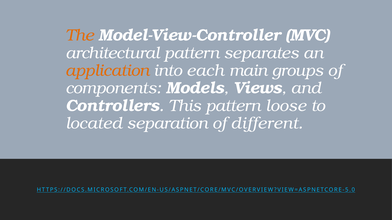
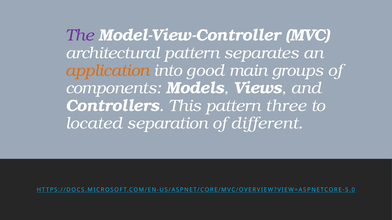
The colour: orange -> purple (80, 35)
each: each -> good (205, 71)
loose: loose -> three (286, 106)
